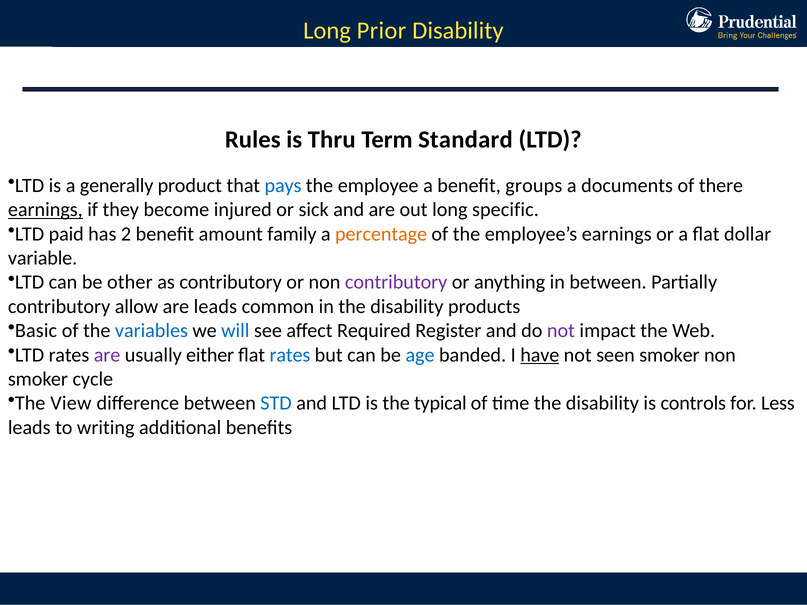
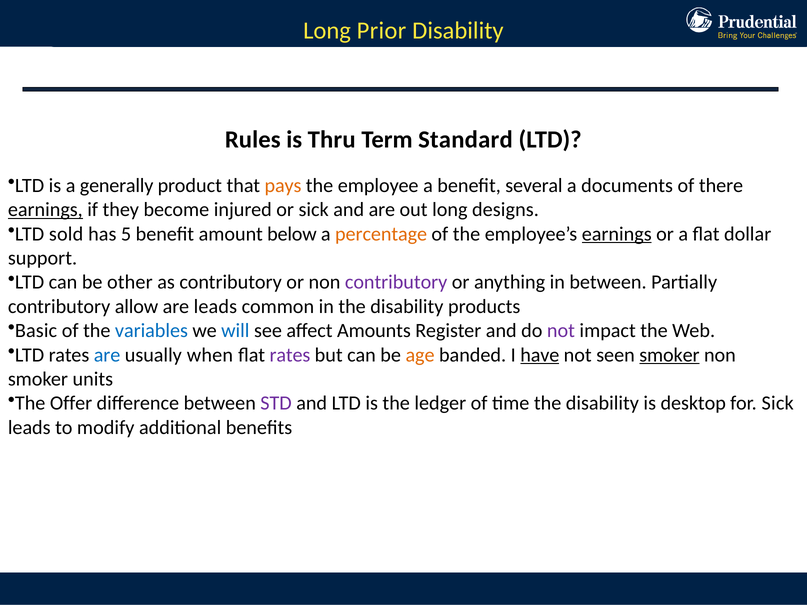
pays colour: blue -> orange (283, 186)
groups: groups -> several (534, 186)
specific: specific -> designs (505, 210)
paid: paid -> sold (66, 234)
2: 2 -> 5 (126, 234)
family: family -> below (292, 234)
earnings underline: none -> present (617, 234)
variable: variable -> support (42, 258)
Required: Required -> Amounts (374, 331)
are colour: purple -> blue (107, 355)
either: either -> when (210, 355)
rates colour: blue -> purple (290, 355)
age colour: blue -> orange (420, 355)
smoker underline: none -> present (669, 355)
cycle: cycle -> units (93, 379)
View: View -> Offer (71, 403)
STD colour: blue -> purple (276, 403)
typical: typical -> ledger (440, 403)
controls: controls -> desktop (693, 403)
for Less: Less -> Sick (778, 403)
writing: writing -> modify (106, 428)
